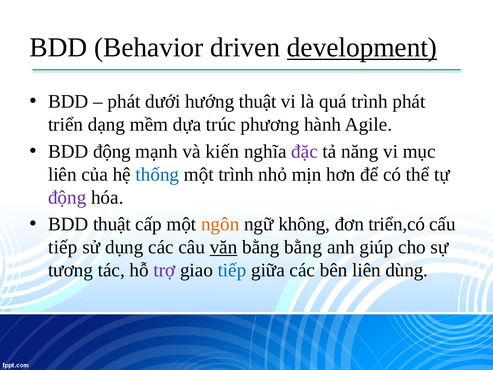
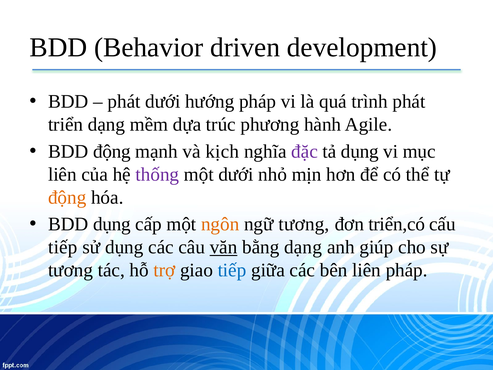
development underline: present -> none (362, 48)
hướng thuật: thuật -> pháp (258, 102)
kiến: kiến -> kịch (222, 151)
tả năng: năng -> dụng (360, 151)
thống colour: blue -> purple (157, 174)
một trình: trình -> dưới (236, 174)
động colour: purple -> orange (67, 197)
BDD thuật: thuật -> dụng (112, 224)
ngữ không: không -> tương (304, 224)
bằng bằng: bằng -> dạng (303, 247)
trợ colour: purple -> orange (164, 270)
liên dùng: dùng -> pháp (407, 270)
